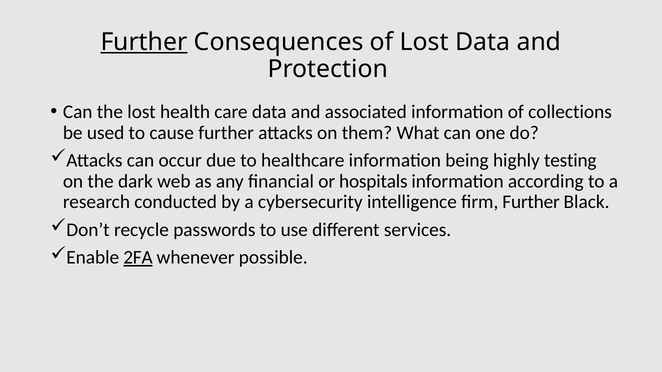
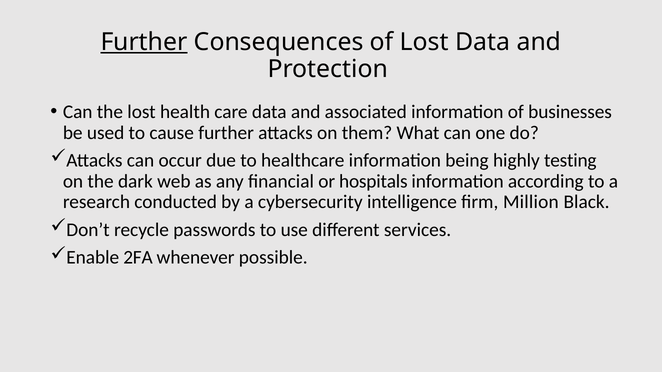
collections: collections -> businesses (570, 112)
firm Further: Further -> Million (531, 202)
2FA underline: present -> none (138, 258)
